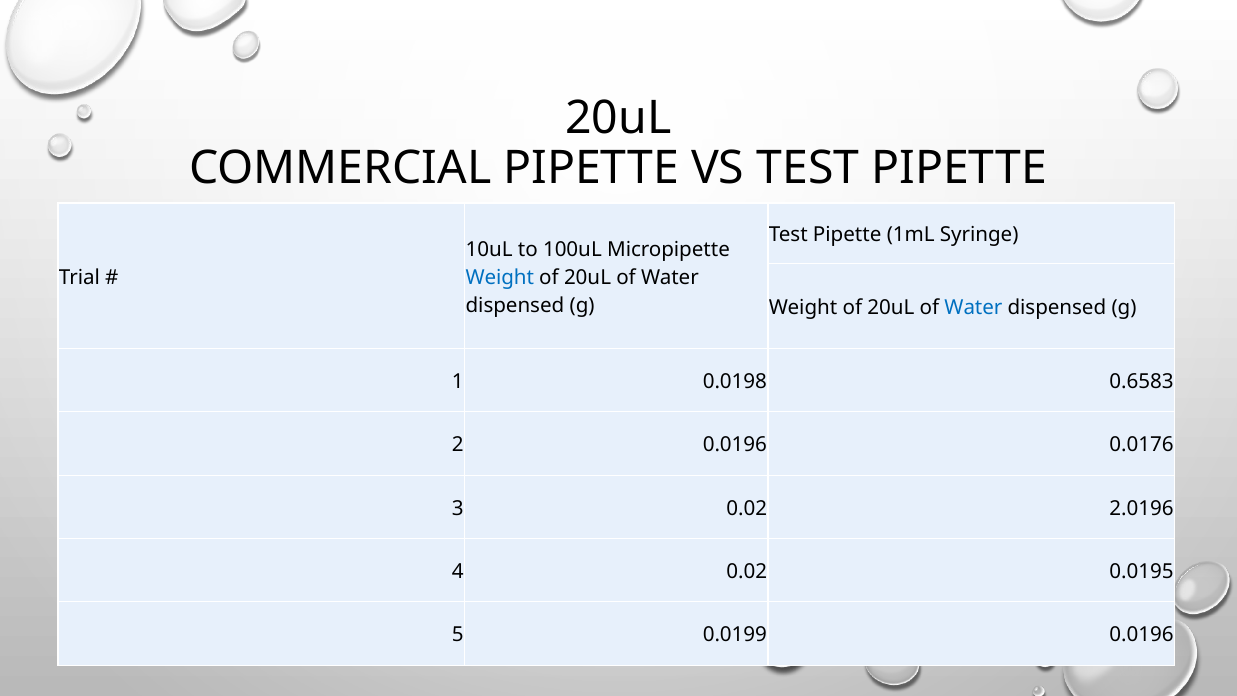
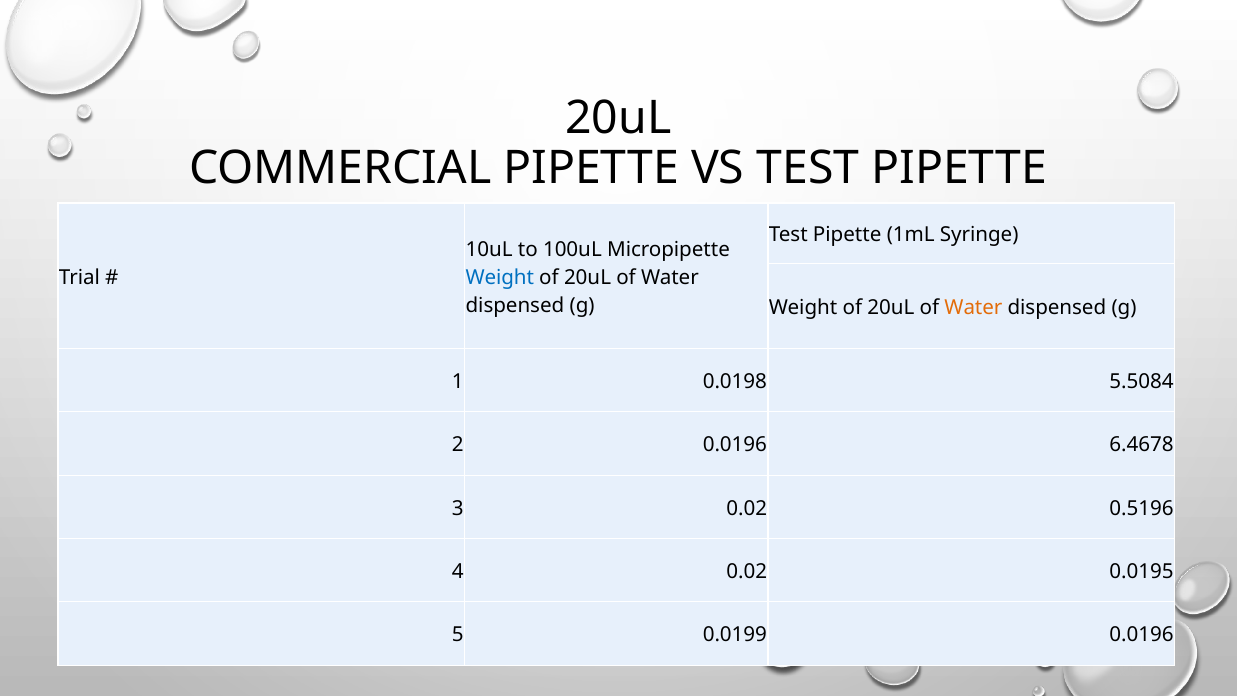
Water colour: blue -> orange (973, 307)
0.6583: 0.6583 -> 5.5084 (1142, 382)
0.0176: 0.0176 -> 6.4678 (1142, 445)
2.0196: 2.0196 -> 0.5196 (1142, 508)
